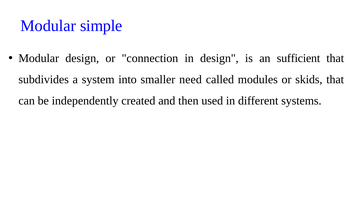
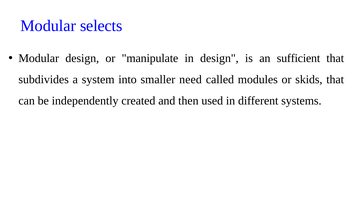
simple: simple -> selects (101, 26)
connection: connection -> manipulate (150, 58)
